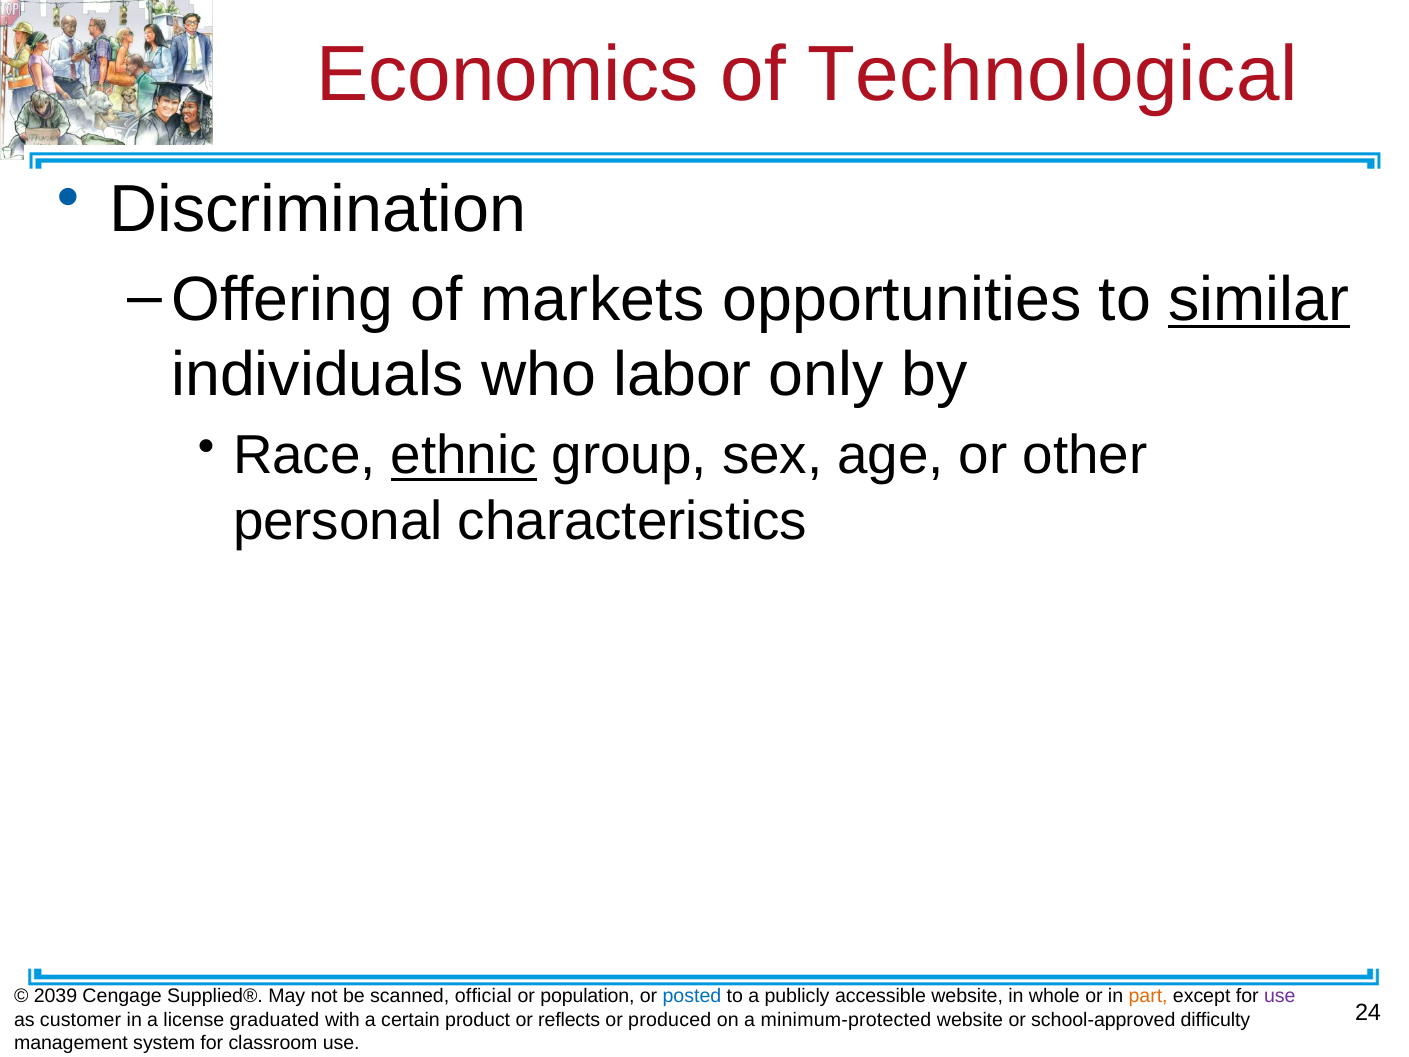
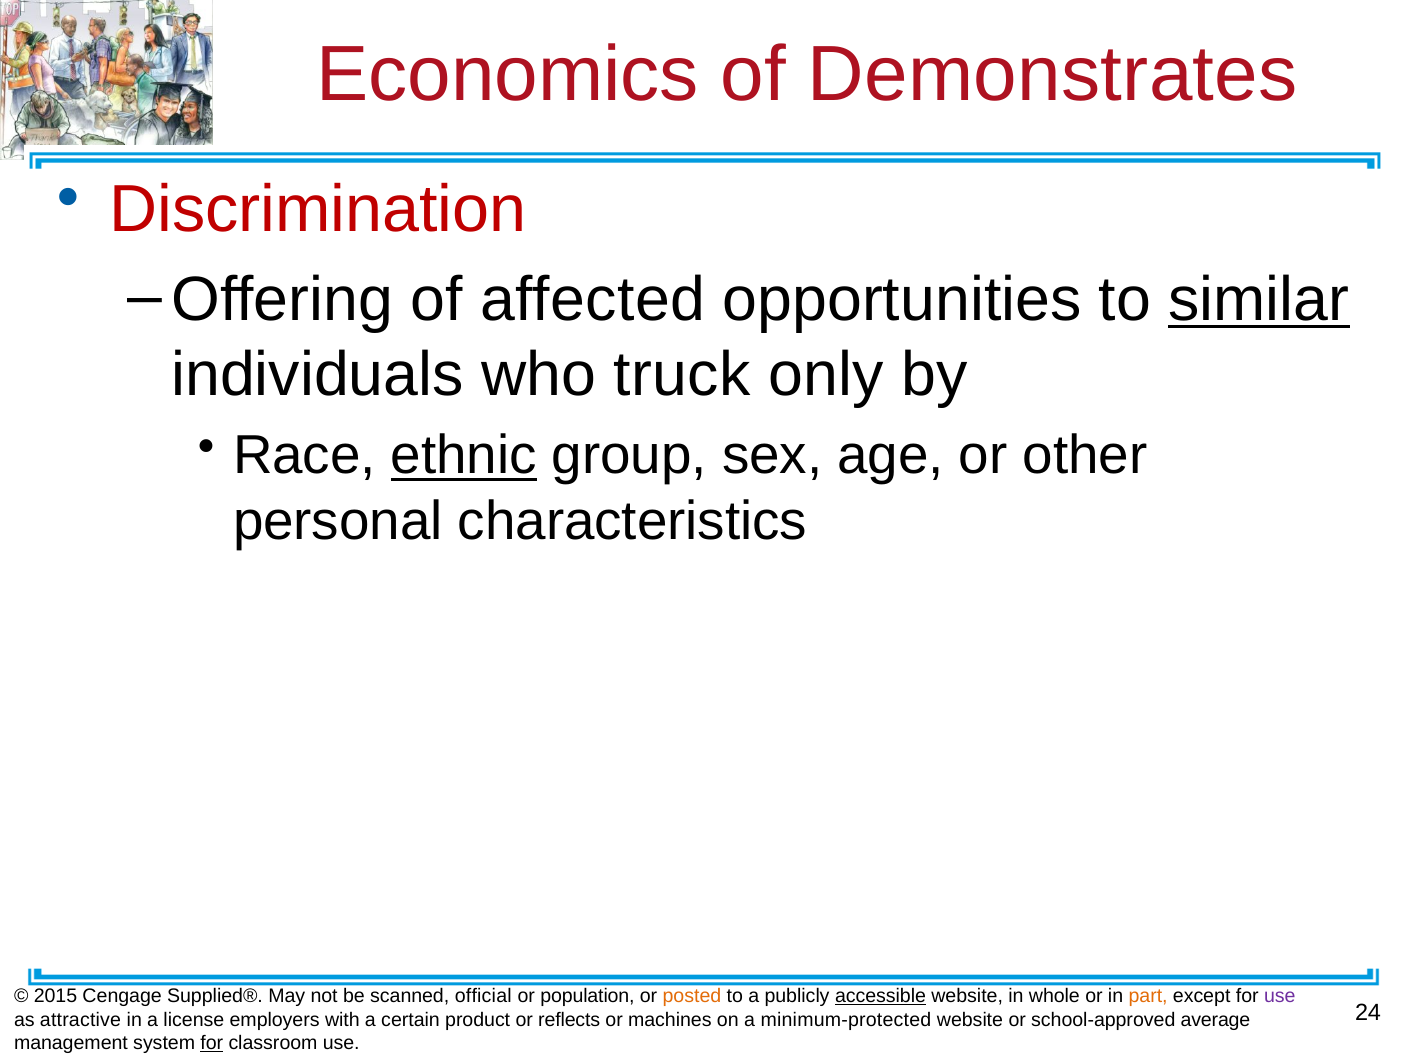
Technological: Technological -> Demonstrates (1053, 75)
Discrimination colour: black -> red (318, 210)
markets: markets -> affected (593, 299)
labor: labor -> truck (682, 375)
2039: 2039 -> 2015 (56, 996)
posted colour: blue -> orange (692, 996)
accessible underline: none -> present (881, 996)
customer: customer -> attractive (81, 1020)
graduated: graduated -> employers (275, 1020)
produced: produced -> machines (670, 1020)
difficulty: difficulty -> average (1215, 1020)
for underline: none -> present (212, 1043)
